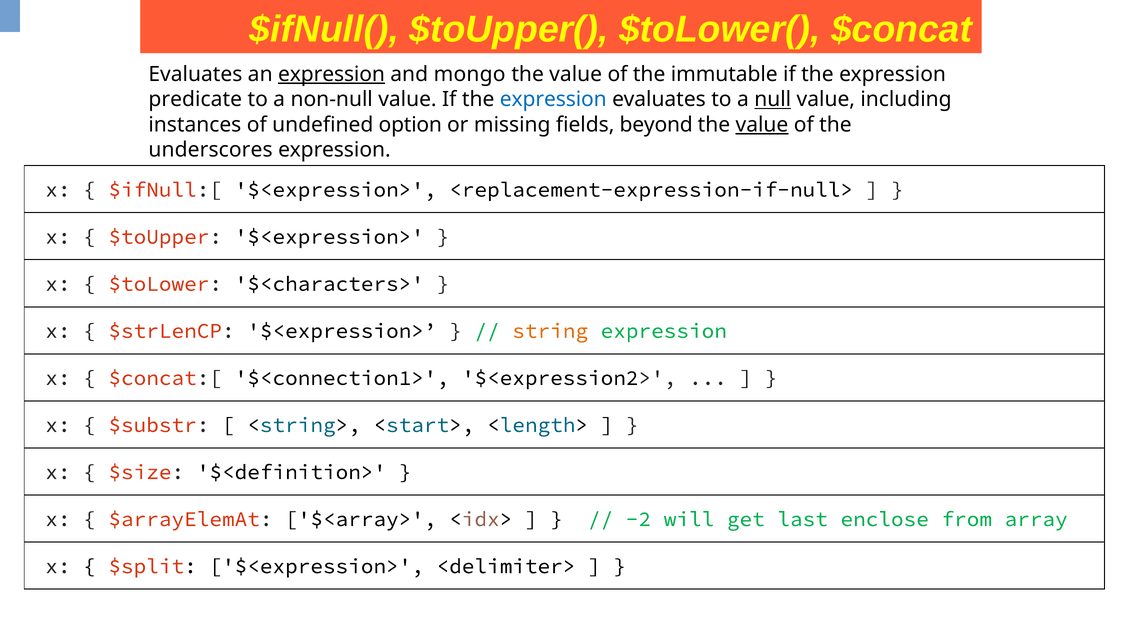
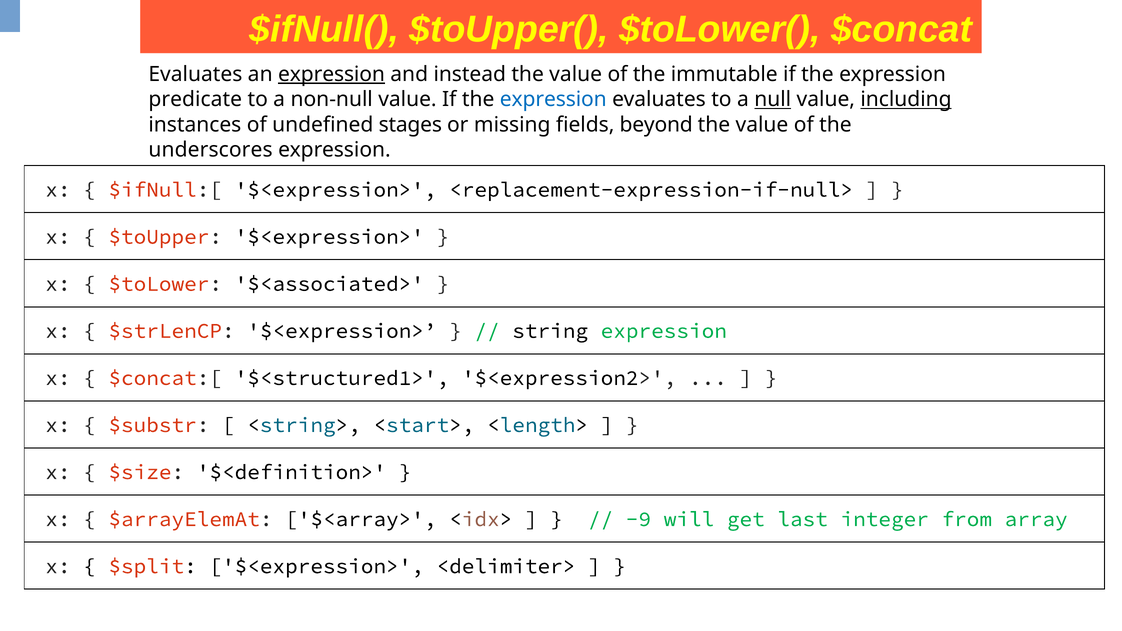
mongo: mongo -> instead (470, 74)
including underline: none -> present (906, 100)
option: option -> stages (410, 125)
value underline: present -> none (762, 125)
$<characters>: $<characters> -> $<associated> (329, 284)
string colour: orange -> black (550, 331)
$<connection1>: $<connection1> -> $<structured1> (342, 378)
-2: -2 -> -9 (639, 519)
enclose: enclose -> integer (885, 519)
